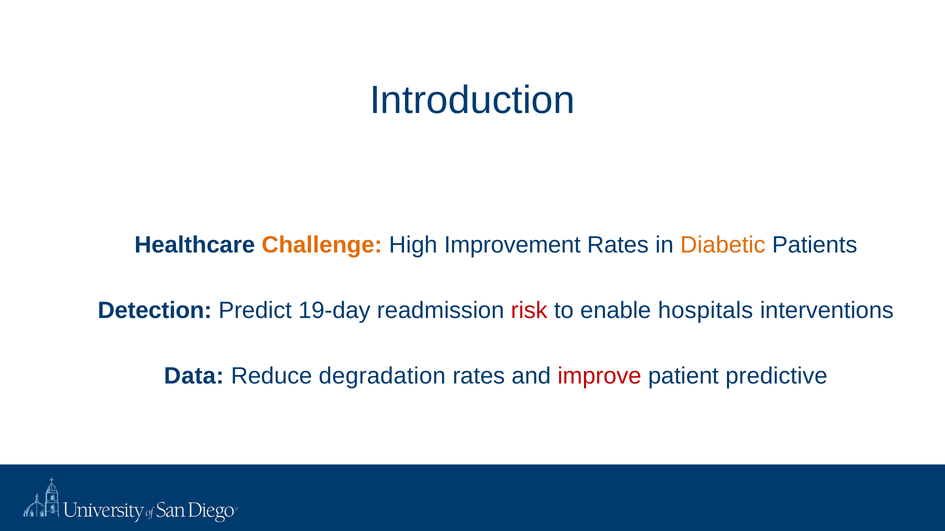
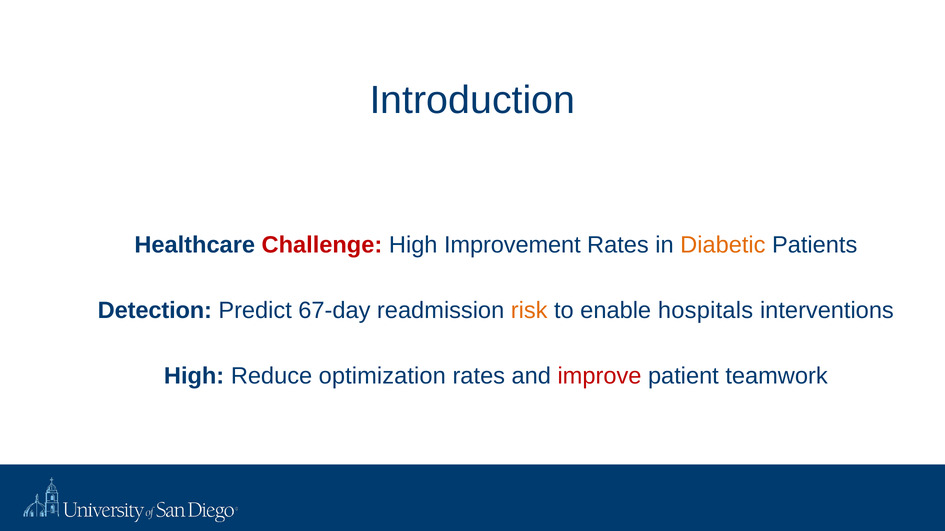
Challenge colour: orange -> red (322, 245)
19-day: 19-day -> 67-day (334, 311)
risk colour: red -> orange (529, 311)
Data: Data -> High (194, 376)
degradation: degradation -> optimization (382, 376)
predictive: predictive -> teamwork (777, 376)
